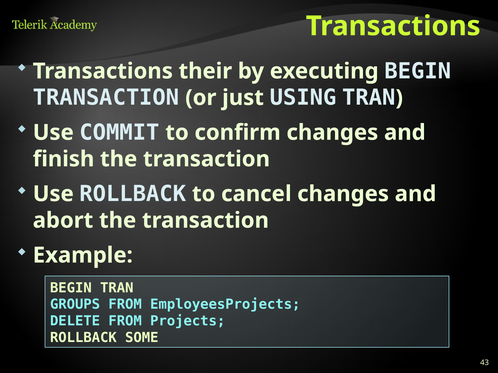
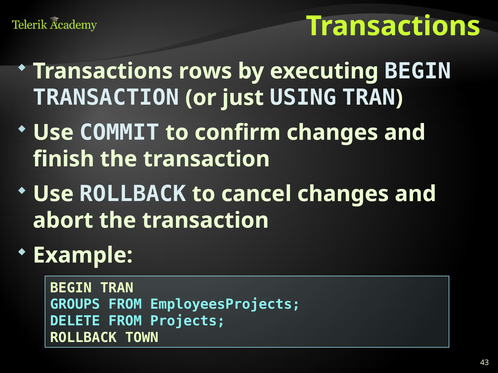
their: their -> rows (205, 71)
SOME: SOME -> TOWN (142, 338)
